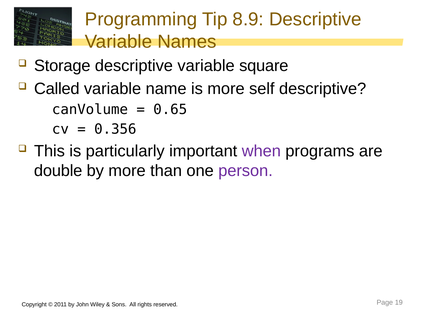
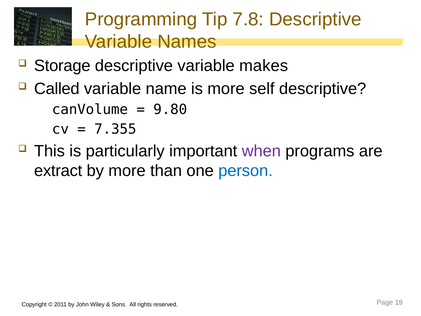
8.9: 8.9 -> 7.8 (248, 19)
square: square -> makes (264, 66)
0.65: 0.65 -> 9.80 (170, 110)
0.356: 0.356 -> 7.355 (115, 129)
double: double -> extract (58, 171)
person colour: purple -> blue (246, 171)
